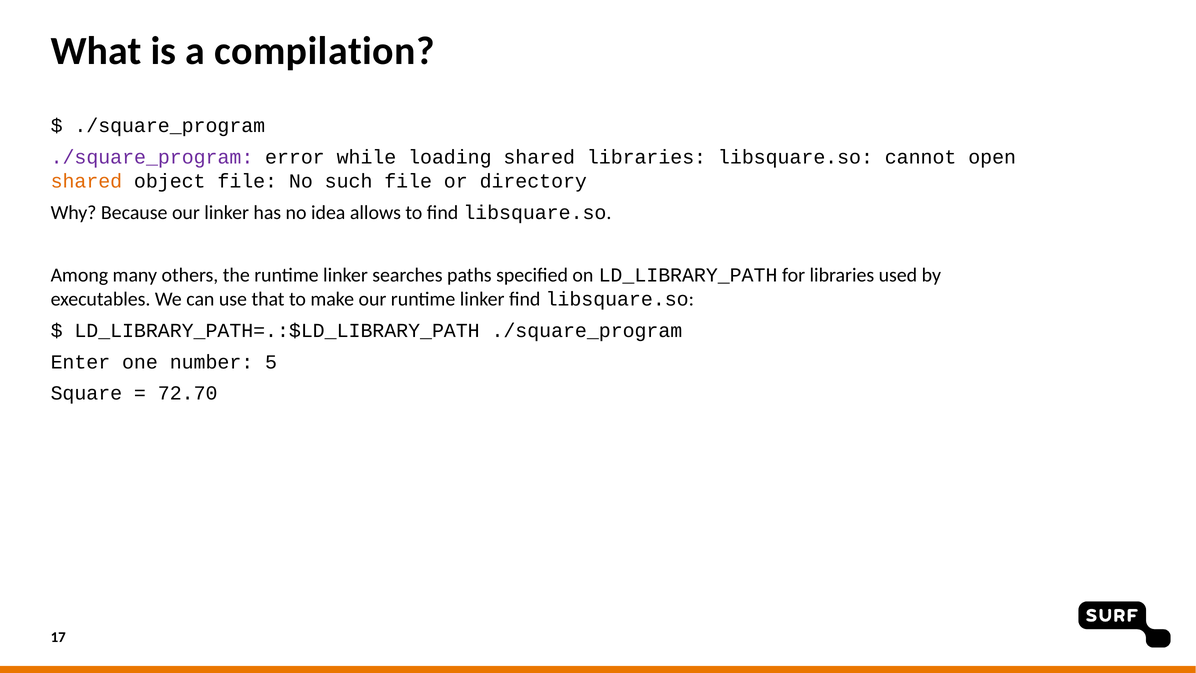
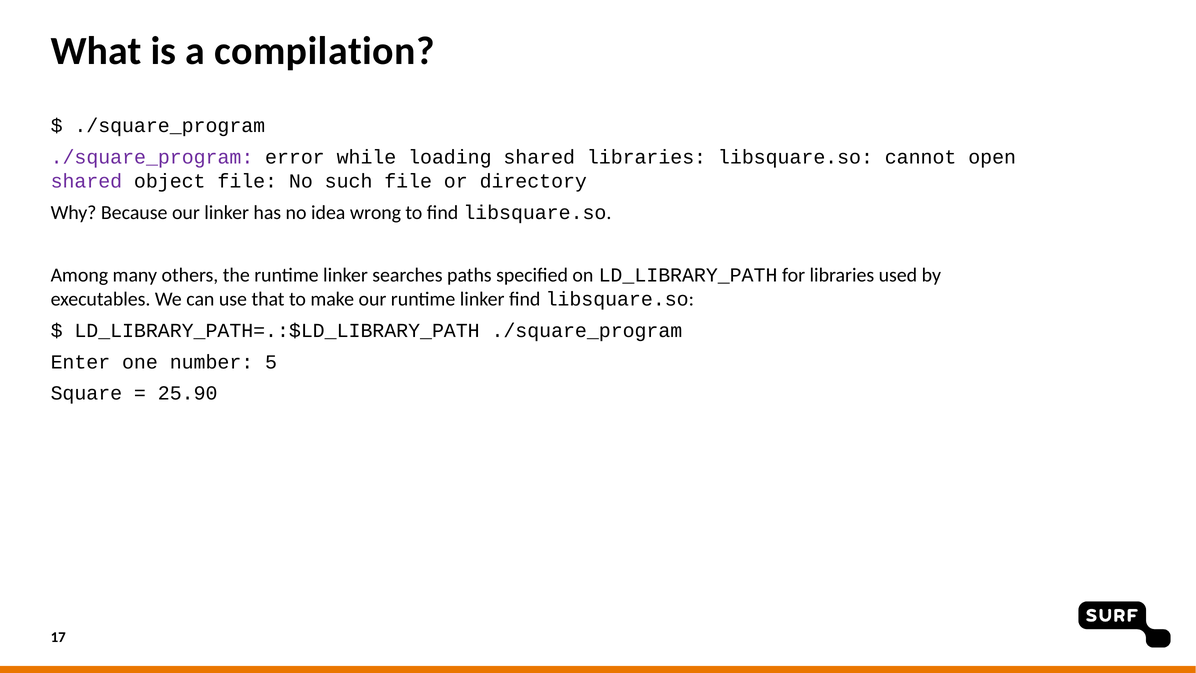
shared colour: orange -> purple (86, 181)
allows: allows -> wrong (375, 212)
72.70: 72.70 -> 25.90 (188, 393)
